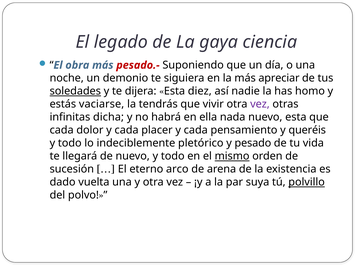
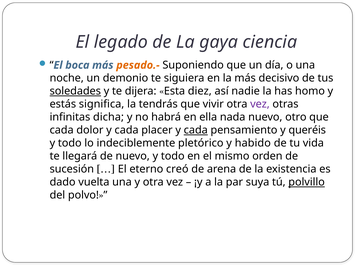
obra: obra -> boca (77, 65)
pesado.- colour: red -> orange (138, 65)
apreciar: apreciar -> decisivo (279, 78)
vaciarse: vaciarse -> significa (102, 104)
nuevo esta: esta -> otro (296, 117)
cada underline: none -> present (196, 130)
pesado: pesado -> habido (253, 143)
mismo underline: present -> none (232, 156)
arco: arco -> creó (177, 169)
